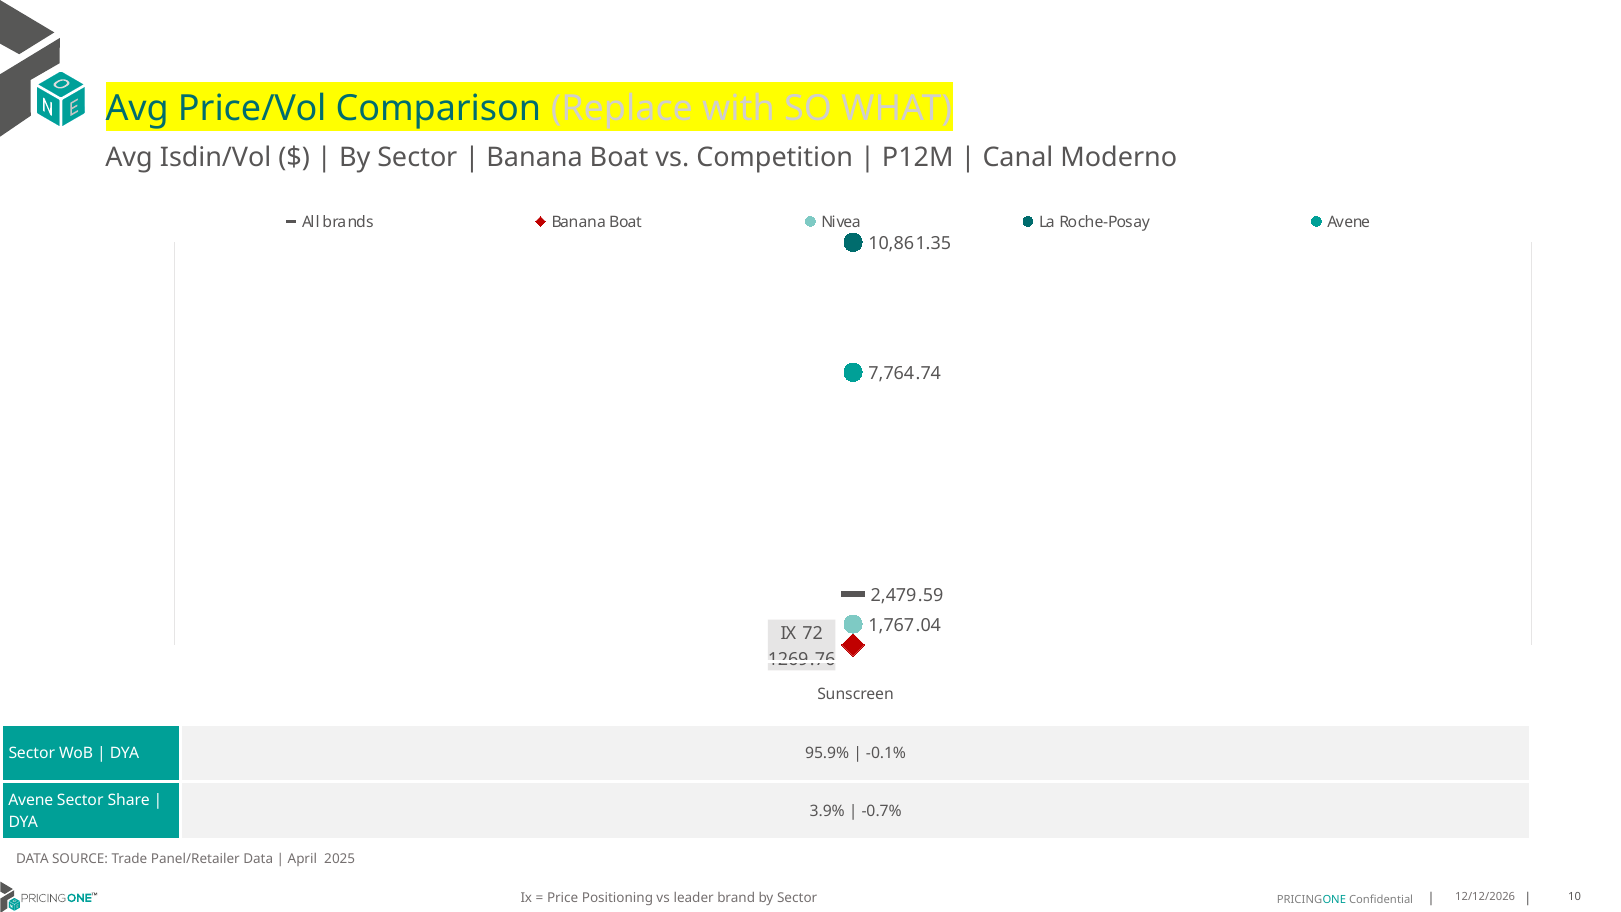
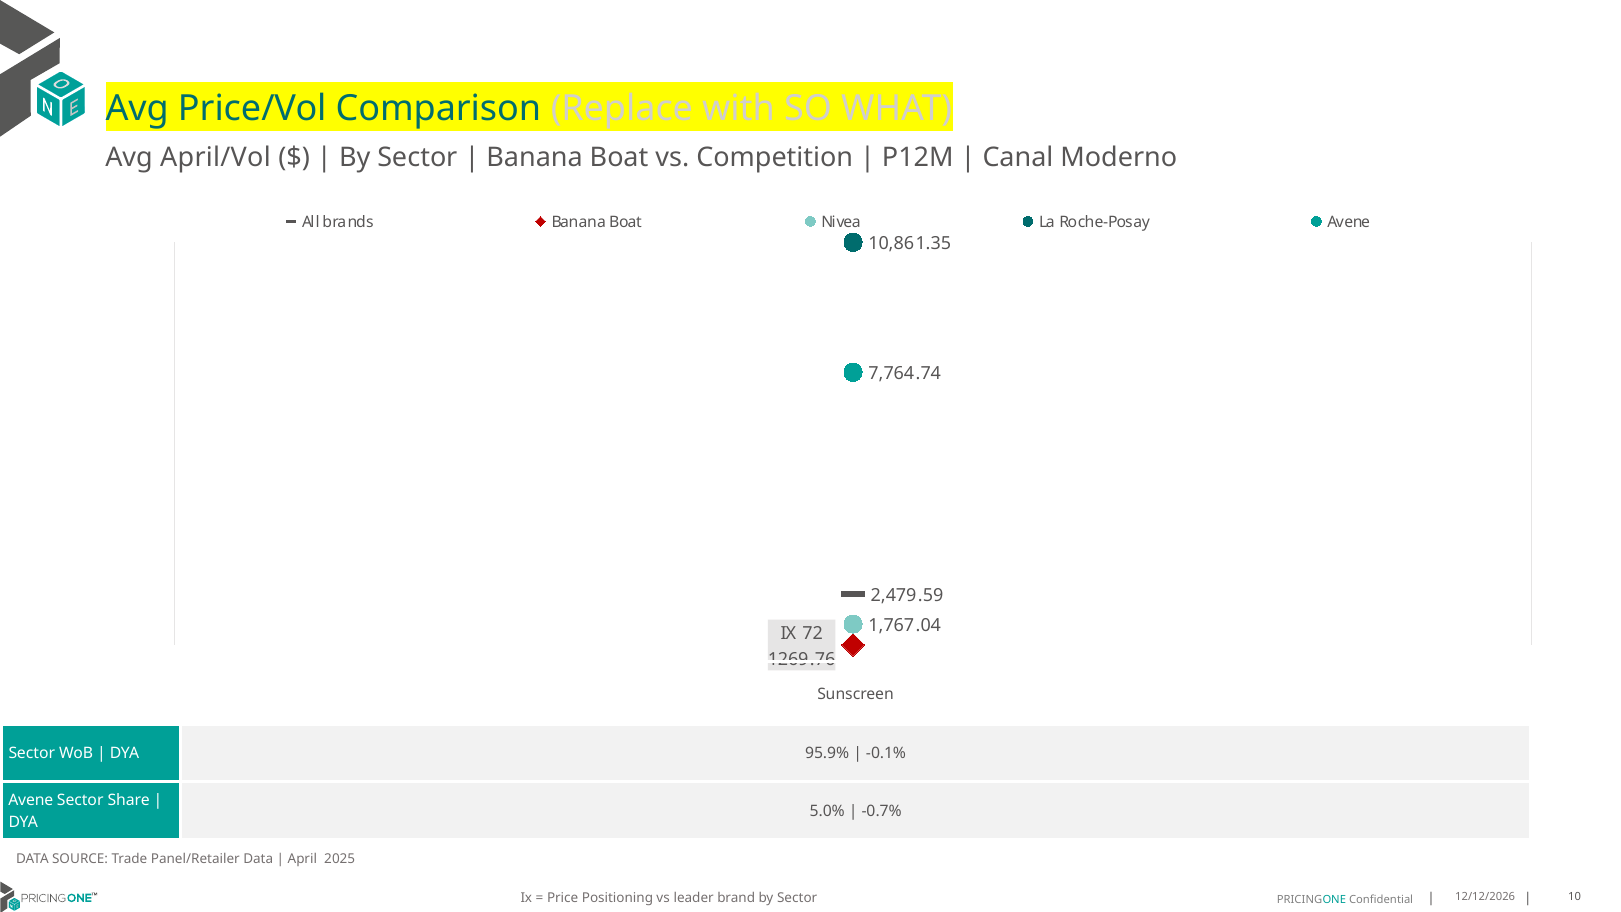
Isdin/Vol: Isdin/Vol -> April/Vol (215, 158)
3.9%: 3.9% -> 5.0% (827, 811)
